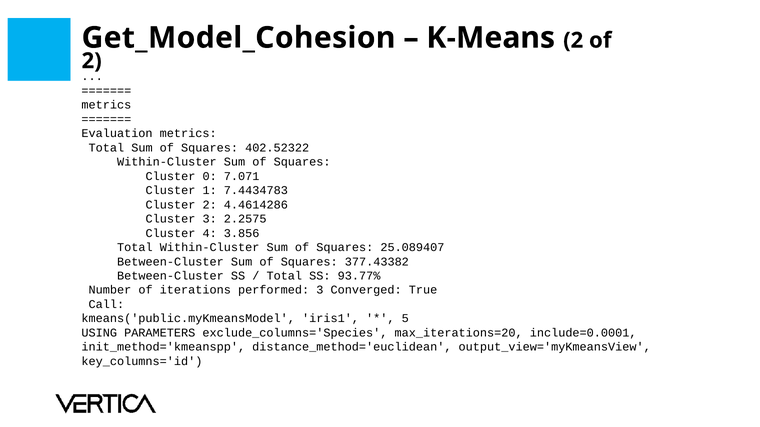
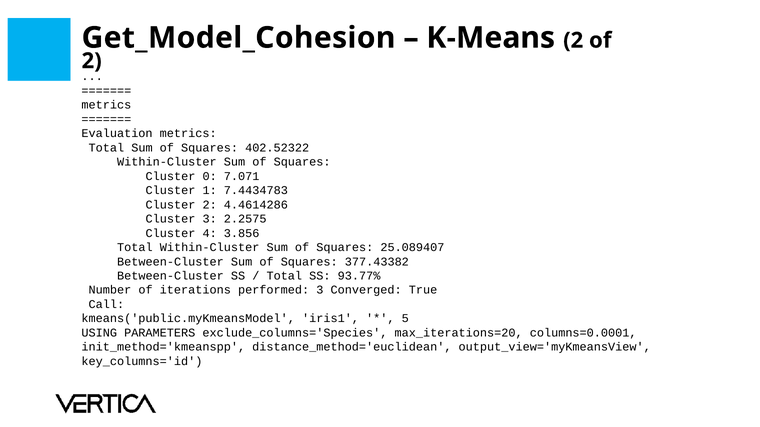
include=0.0001: include=0.0001 -> columns=0.0001 (583, 333)
